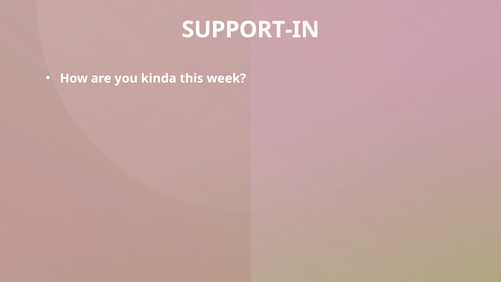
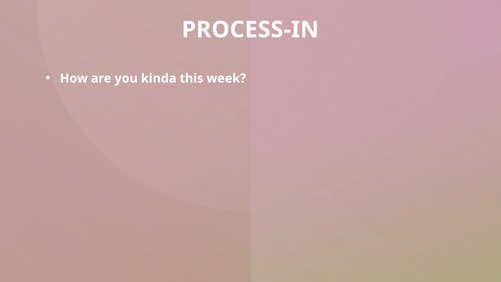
SUPPORT-IN: SUPPORT-IN -> PROCESS-IN (250, 30)
